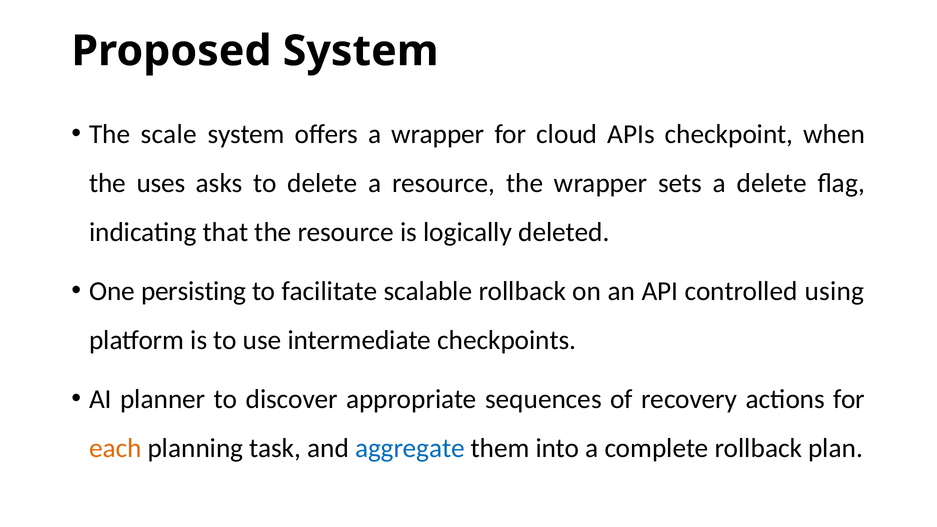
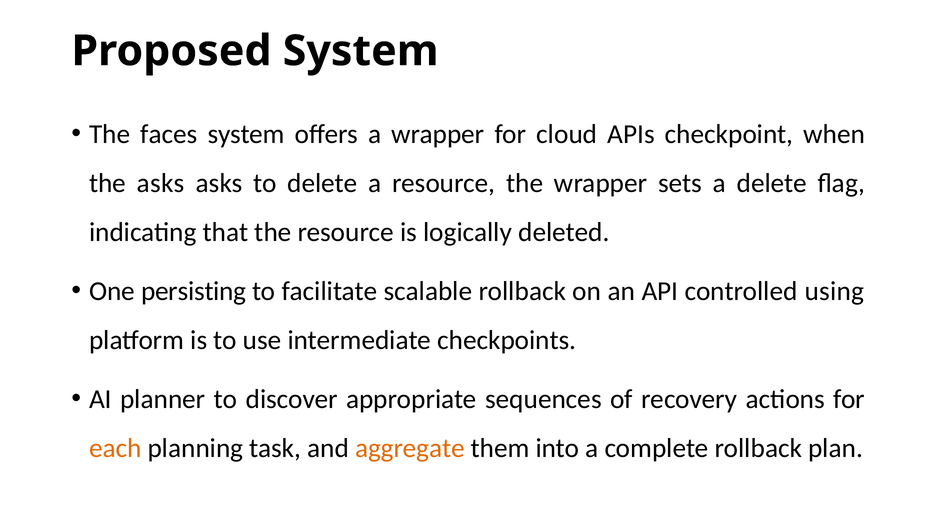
scale: scale -> faces (169, 134)
the uses: uses -> asks (161, 183)
aggregate colour: blue -> orange (410, 448)
